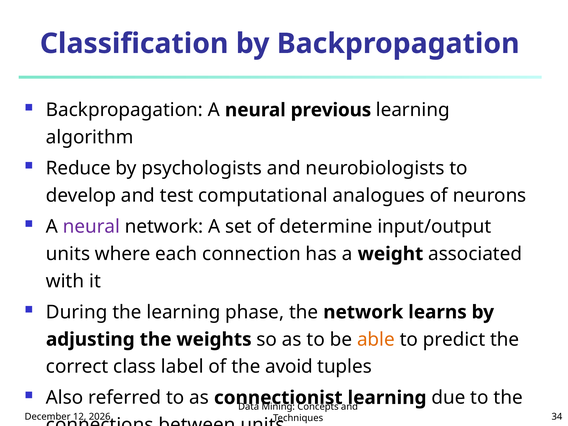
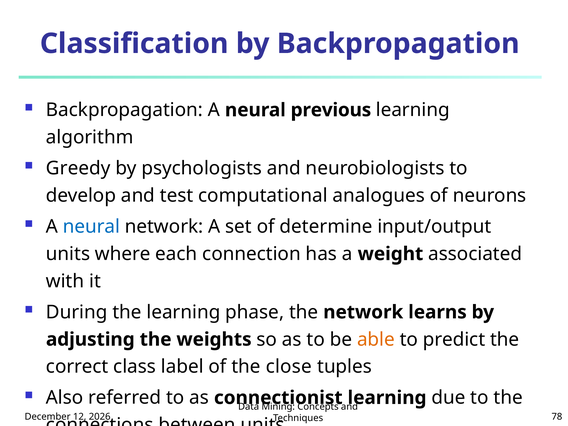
Reduce: Reduce -> Greedy (78, 168)
neural colour: purple -> blue (91, 227)
avoid: avoid -> close (289, 367)
34: 34 -> 78 (557, 417)
